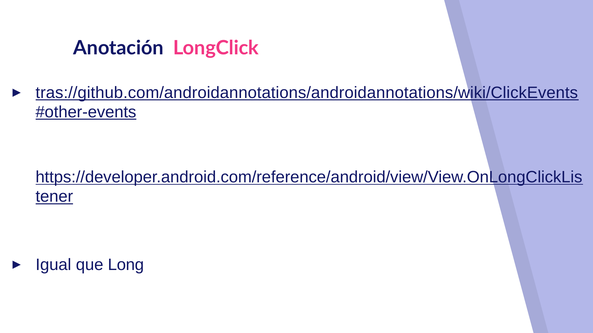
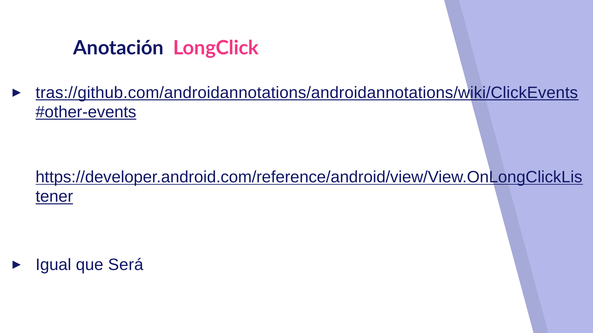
Long: Long -> Será (126, 265)
